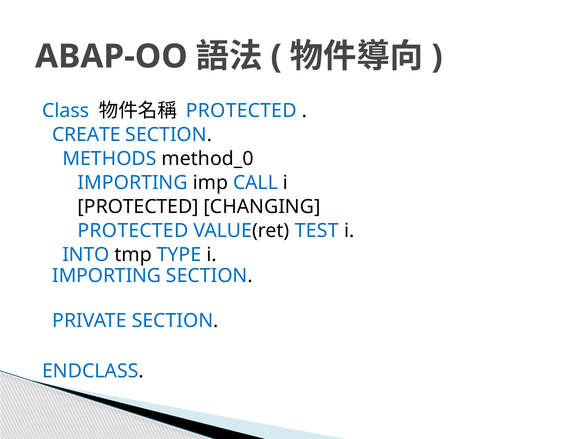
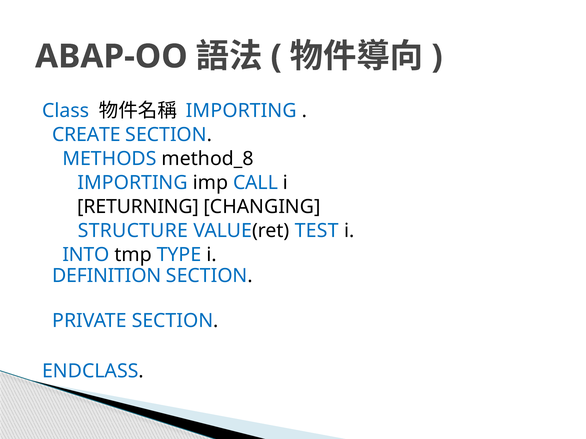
PROTECTED: PROTECTED -> IMPORTING (241, 111)
method_0: method_0 -> method_8 (208, 159)
PROTECTED: PROTECTED -> RETURNING (138, 207)
PROTECTED: PROTECTED -> STRUCTURE (133, 231)
IMPORTING: IMPORTING -> DEFINITION (107, 276)
